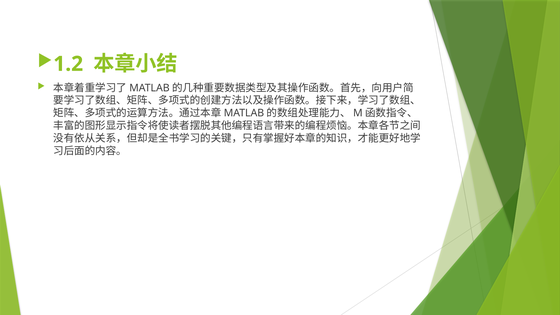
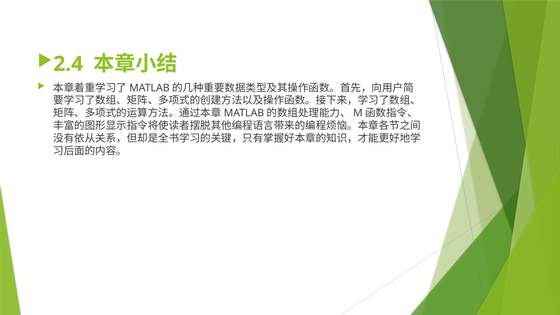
1.2: 1.2 -> 2.4 (68, 64)
